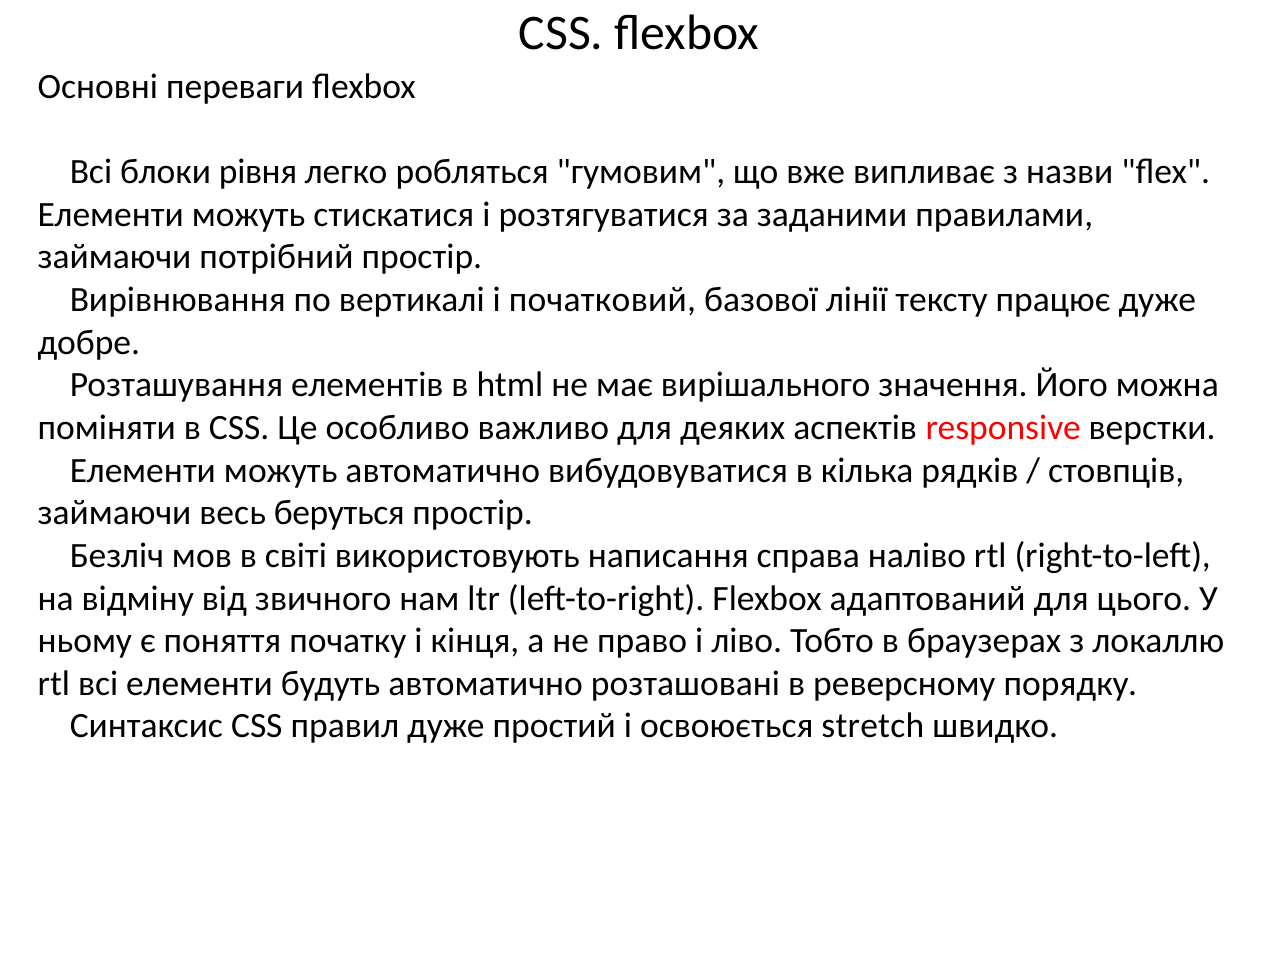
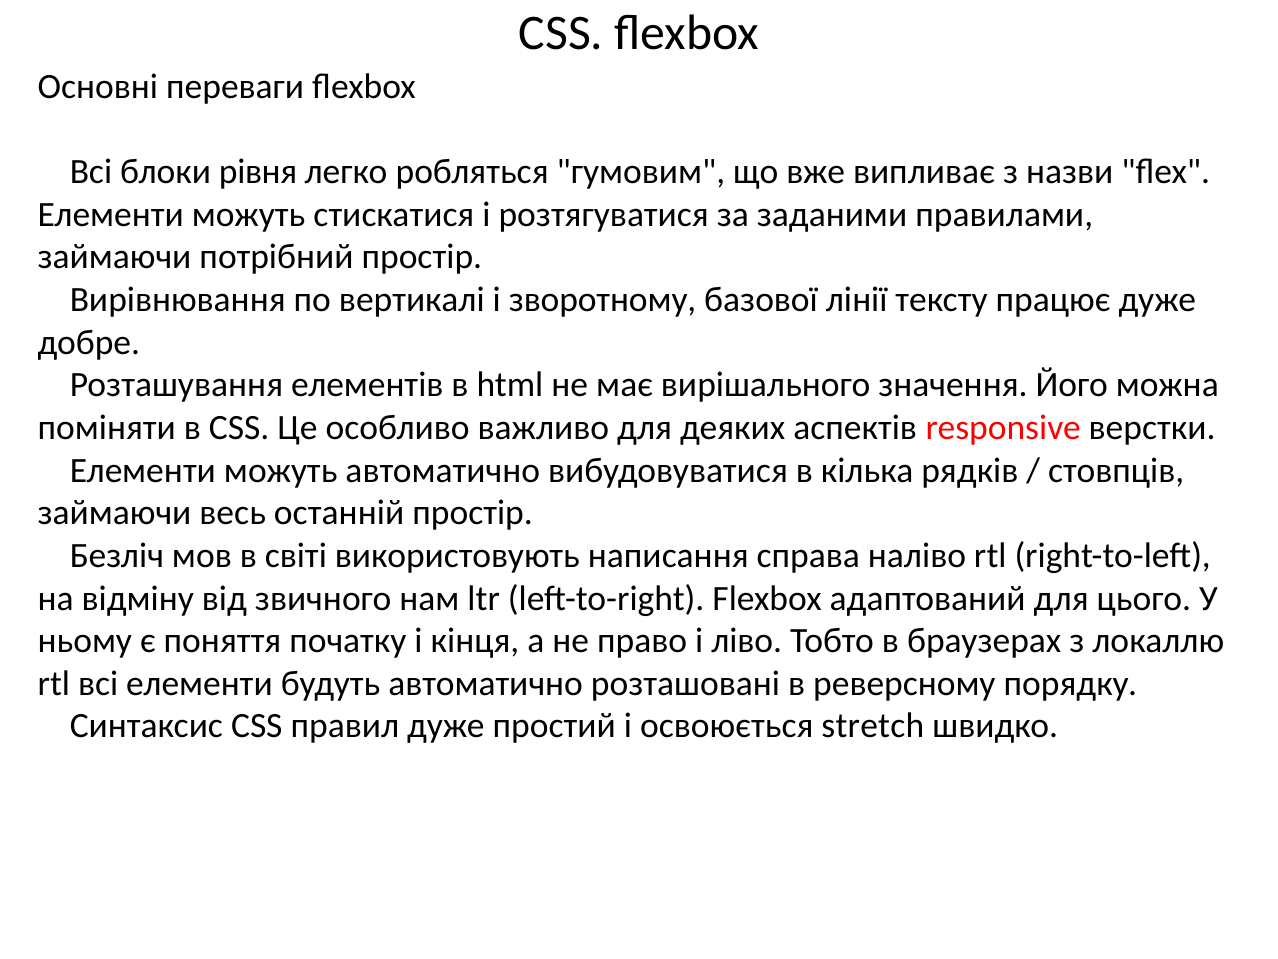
початковий: початковий -> зворотному (603, 300)
беруться: беруться -> останній (339, 513)
